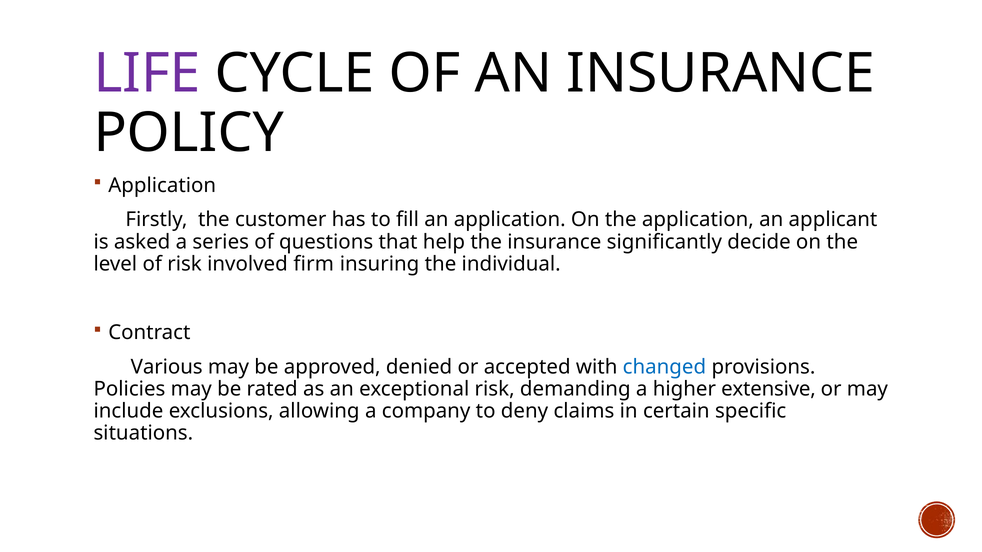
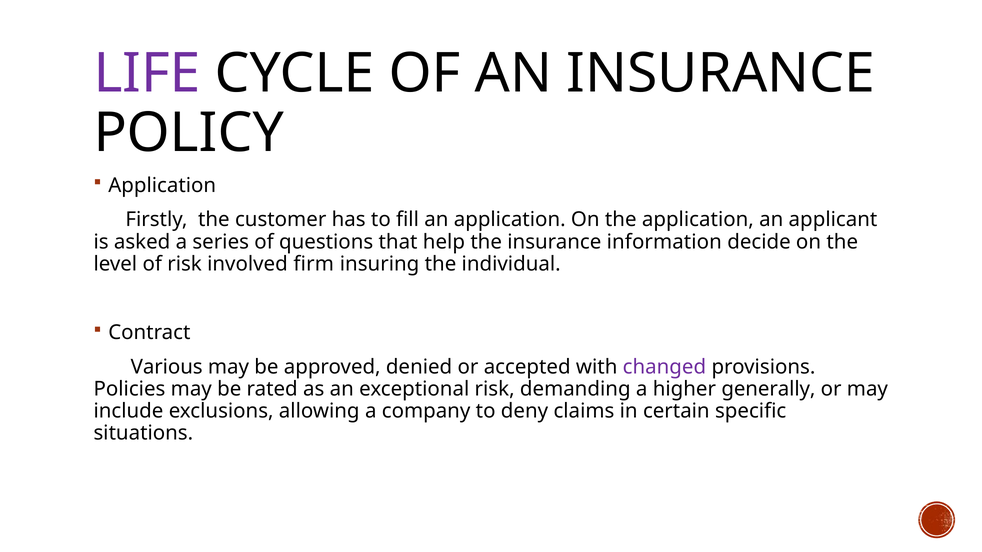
significantly: significantly -> information (664, 242)
changed colour: blue -> purple (664, 367)
extensive: extensive -> generally (768, 389)
